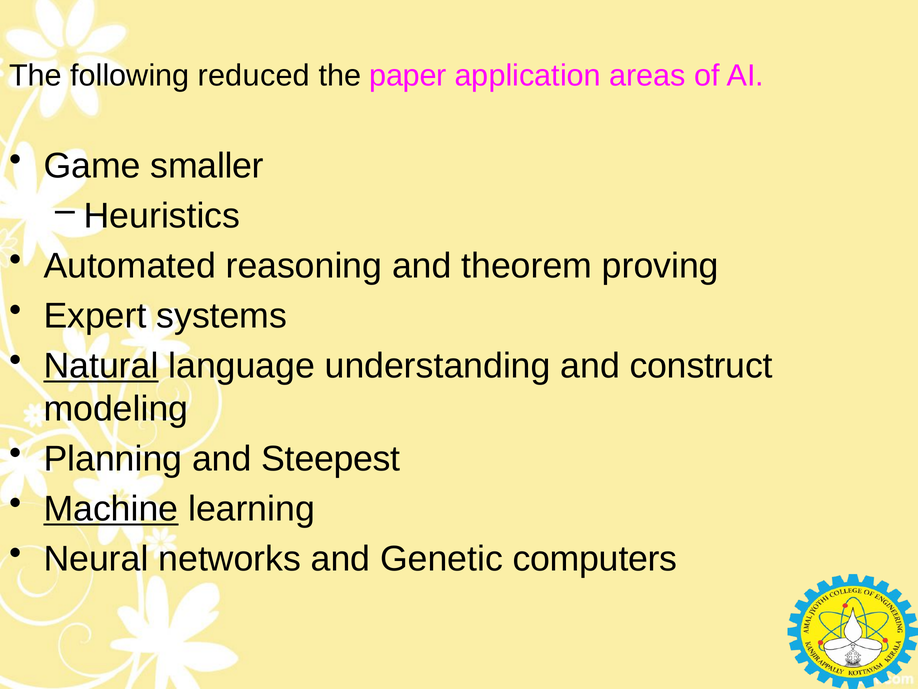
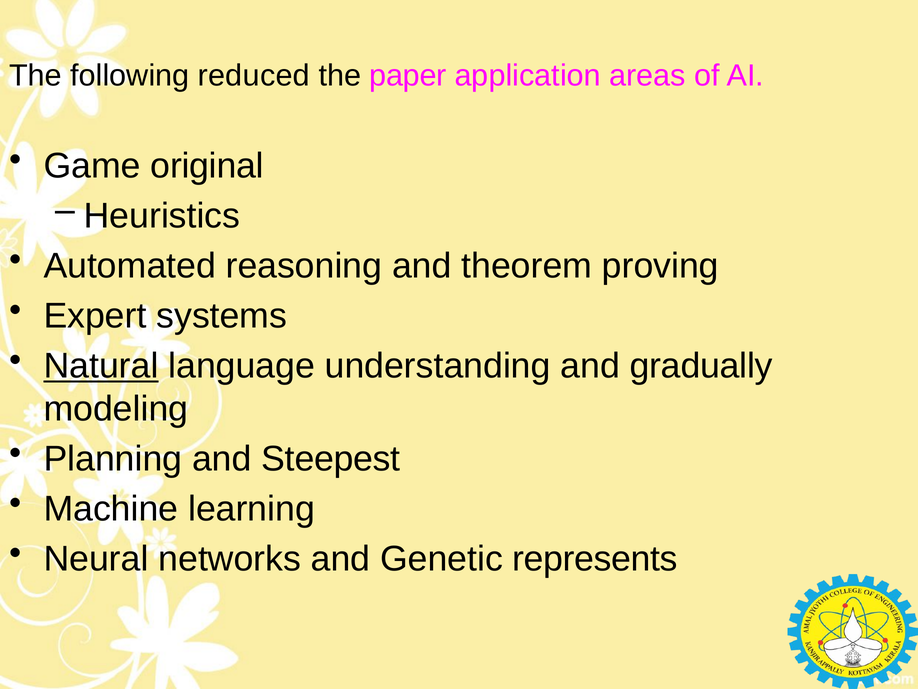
smaller: smaller -> original (207, 166)
construct: construct -> gradually (701, 366)
Machine underline: present -> none (111, 509)
computers: computers -> represents (595, 559)
